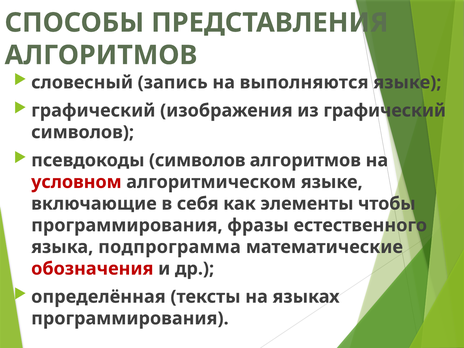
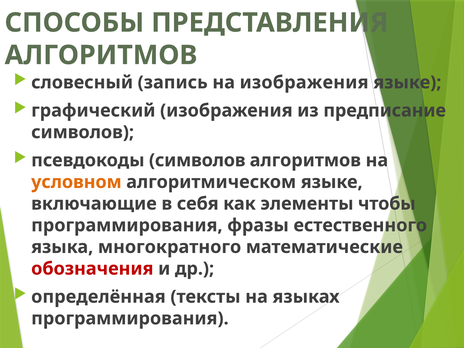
на выполняются: выполняются -> изображения (304, 82)
из графический: графический -> предписание (385, 111)
условном colour: red -> orange (76, 182)
подпрограмма: подпрограмма -> многократного (170, 247)
